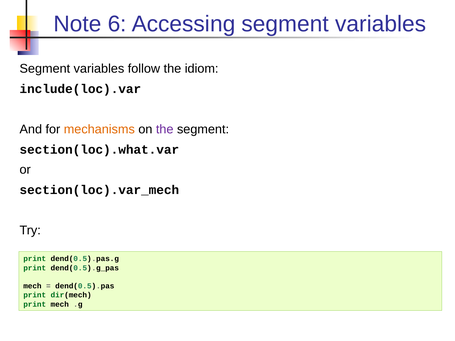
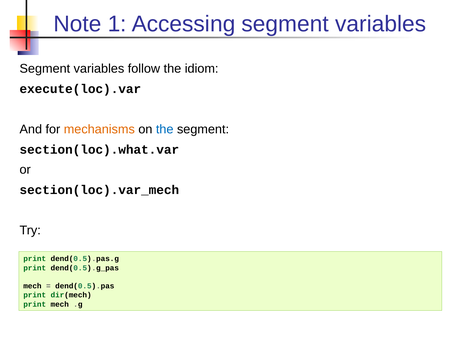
6: 6 -> 1 (117, 24)
include(loc).var: include(loc).var -> execute(loc).var (80, 89)
the colour: purple -> blue (165, 129)
